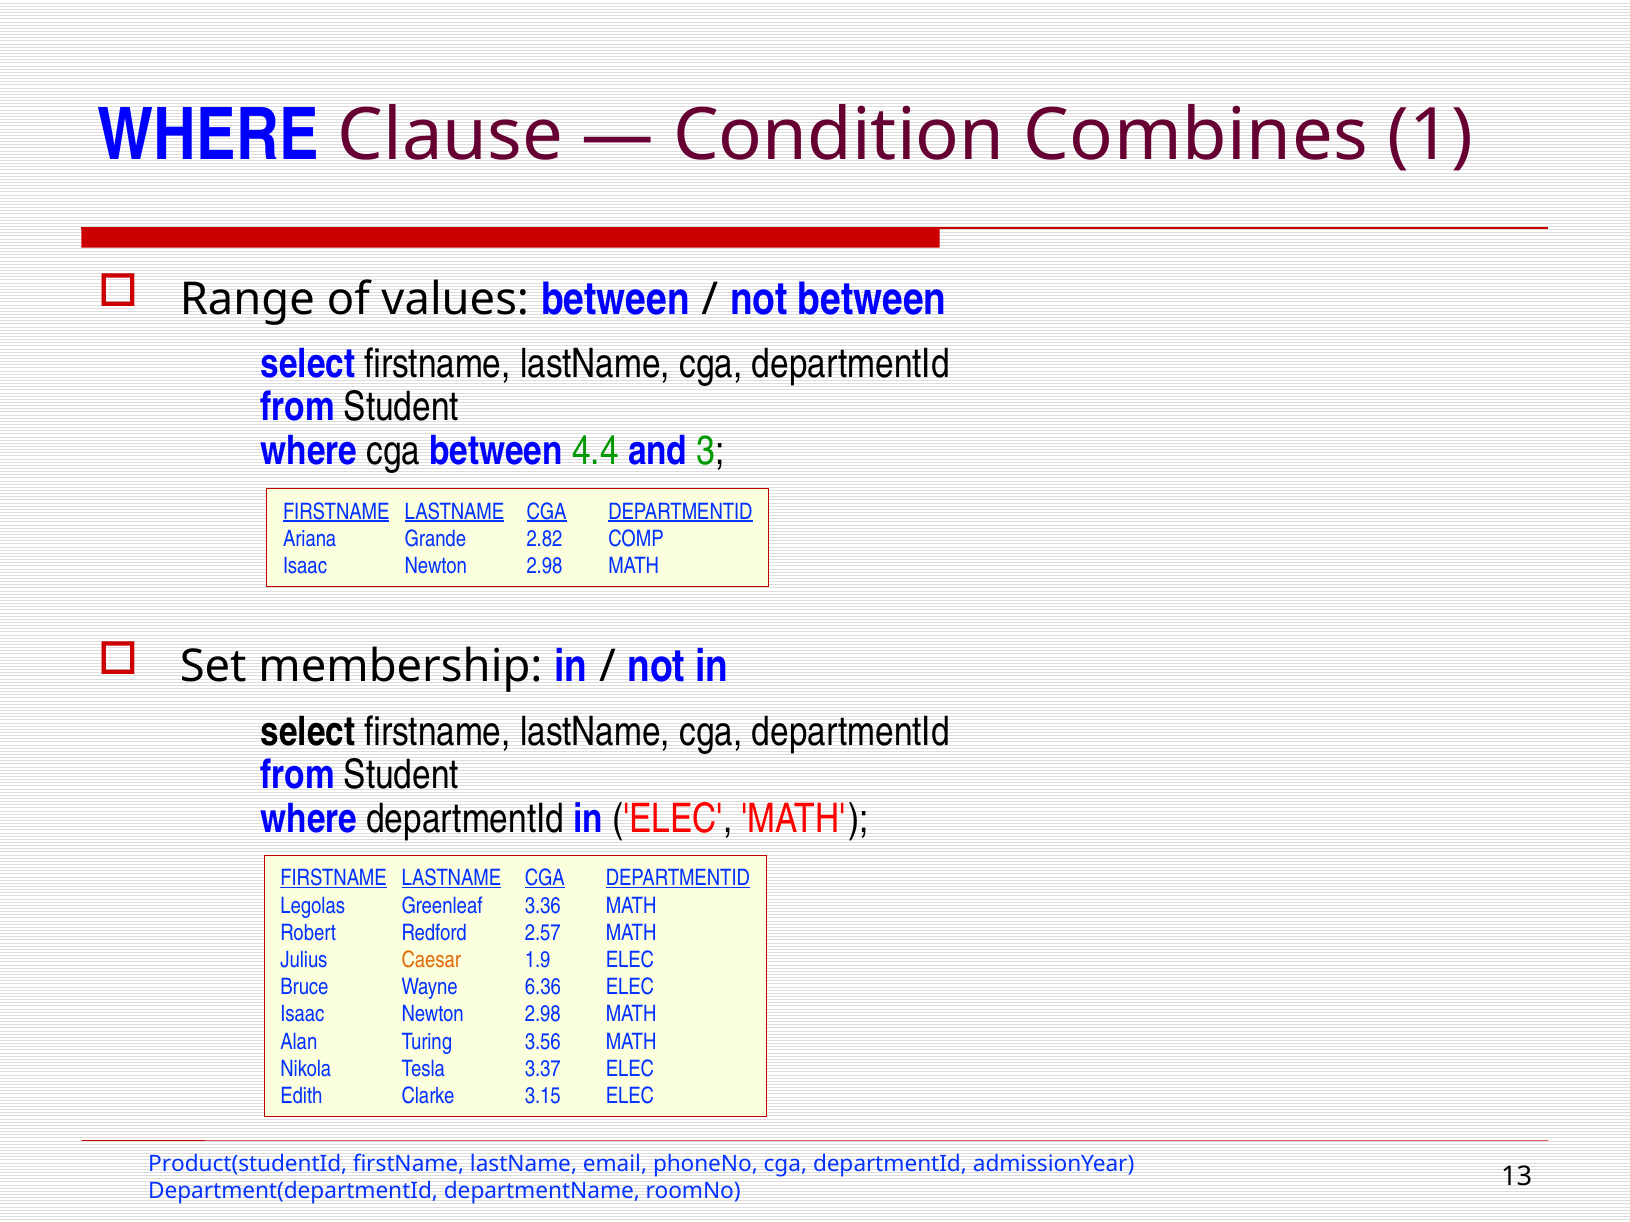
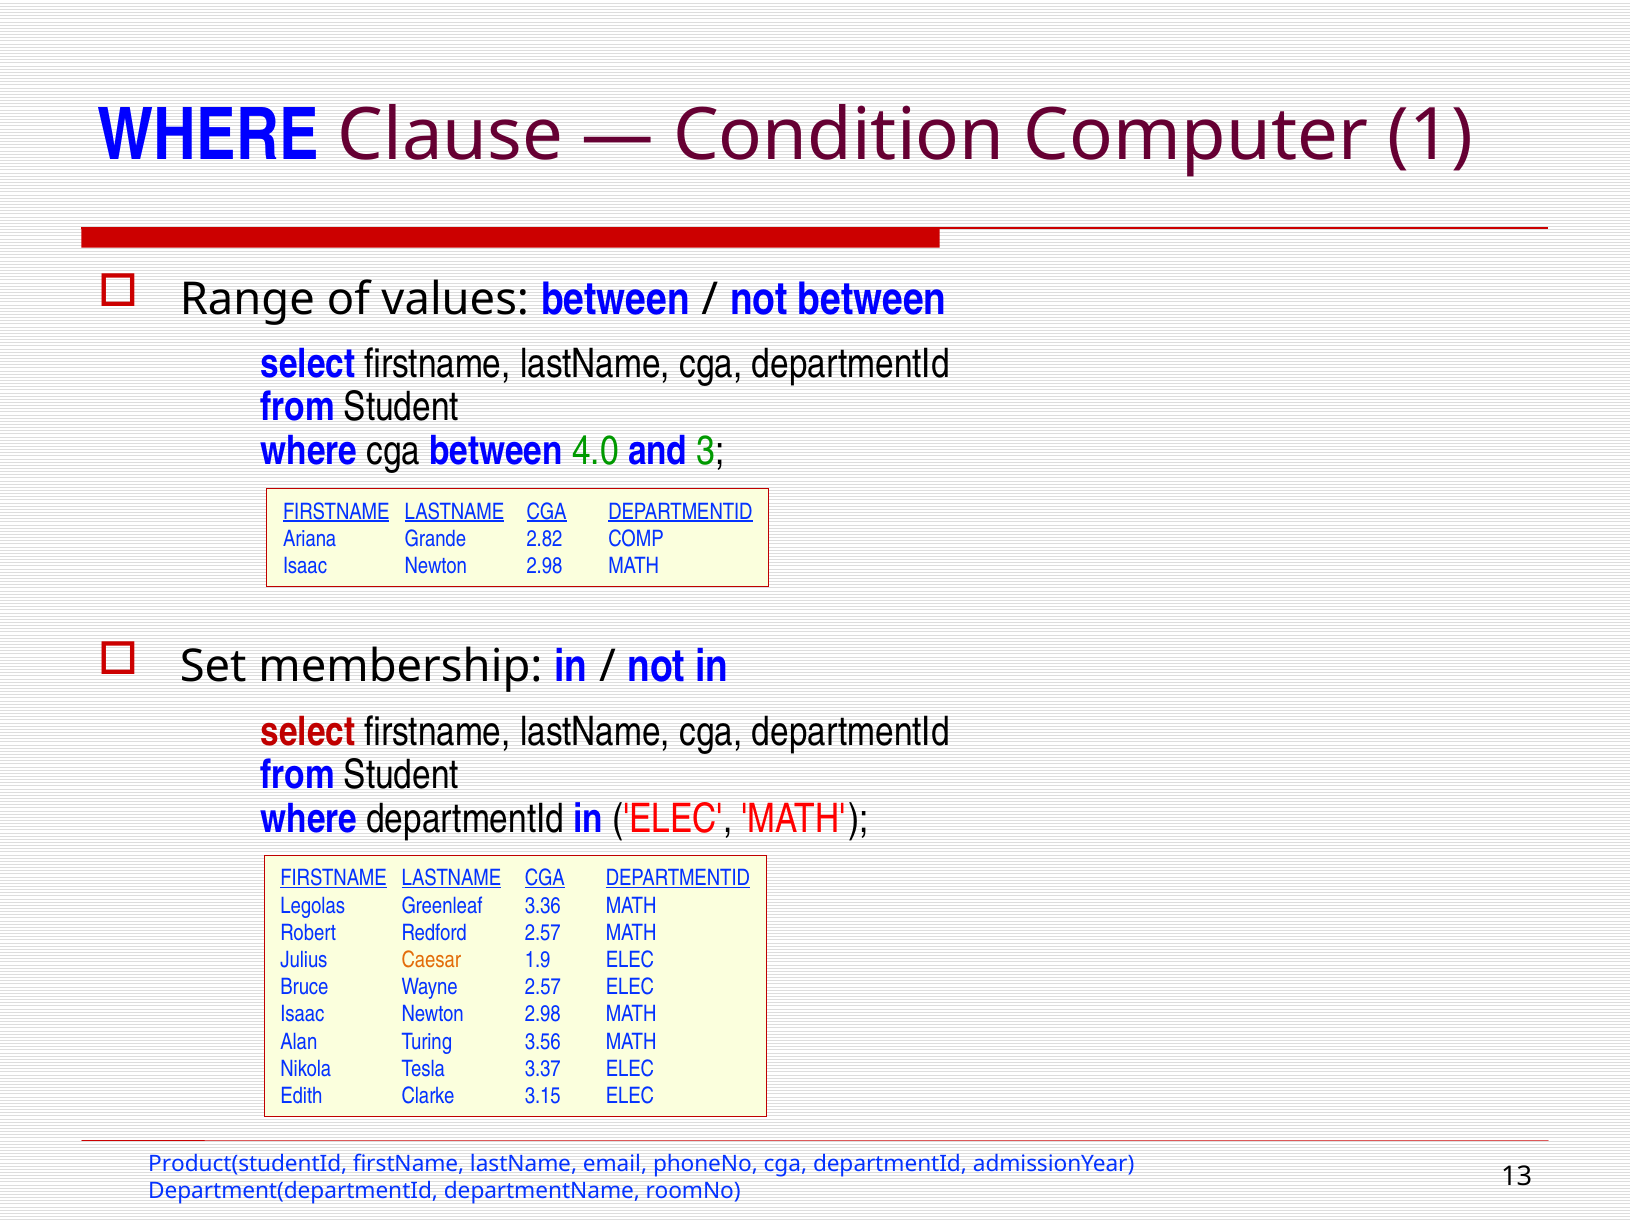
Combines: Combines -> Computer (1196, 135)
4.4: 4.4 -> 4.0 (596, 452)
select colour: black -> red (308, 732)
Wayne 6.36: 6.36 -> 2.57 (543, 988)
